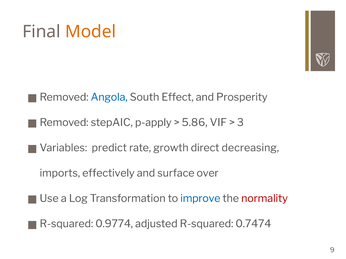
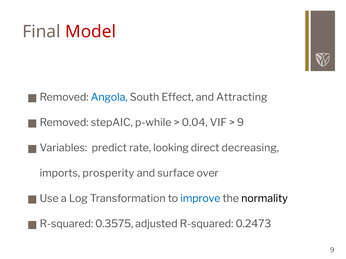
Model colour: orange -> red (91, 32)
Prosperity: Prosperity -> Attracting (242, 97)
p-apply: p-apply -> p-while (153, 123)
5.86: 5.86 -> 0.04 (195, 123)
3: 3 -> 9 (240, 123)
growth: growth -> looking (171, 148)
effectively: effectively -> prosperity (108, 173)
normality colour: red -> black (264, 199)
0.9774: 0.9774 -> 0.3575 (114, 224)
0.7474: 0.7474 -> 0.2473 (253, 224)
